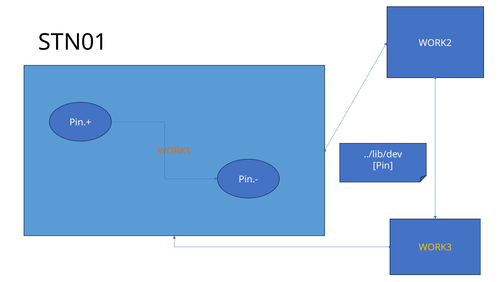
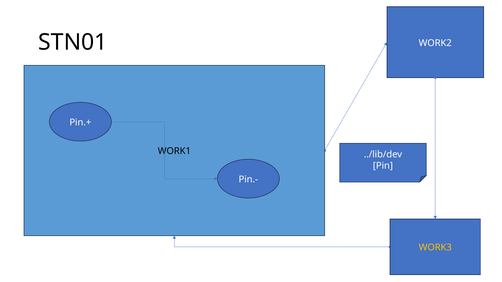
WORK1 colour: orange -> black (174, 151)
